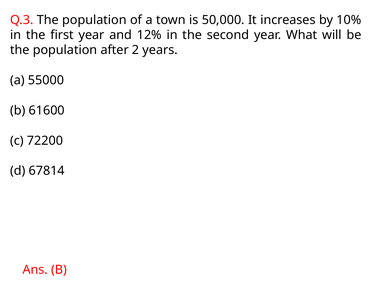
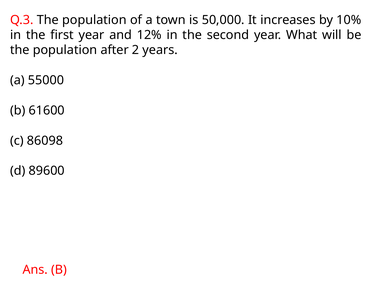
72200: 72200 -> 86098 (45, 141)
67814: 67814 -> 89600 (47, 171)
